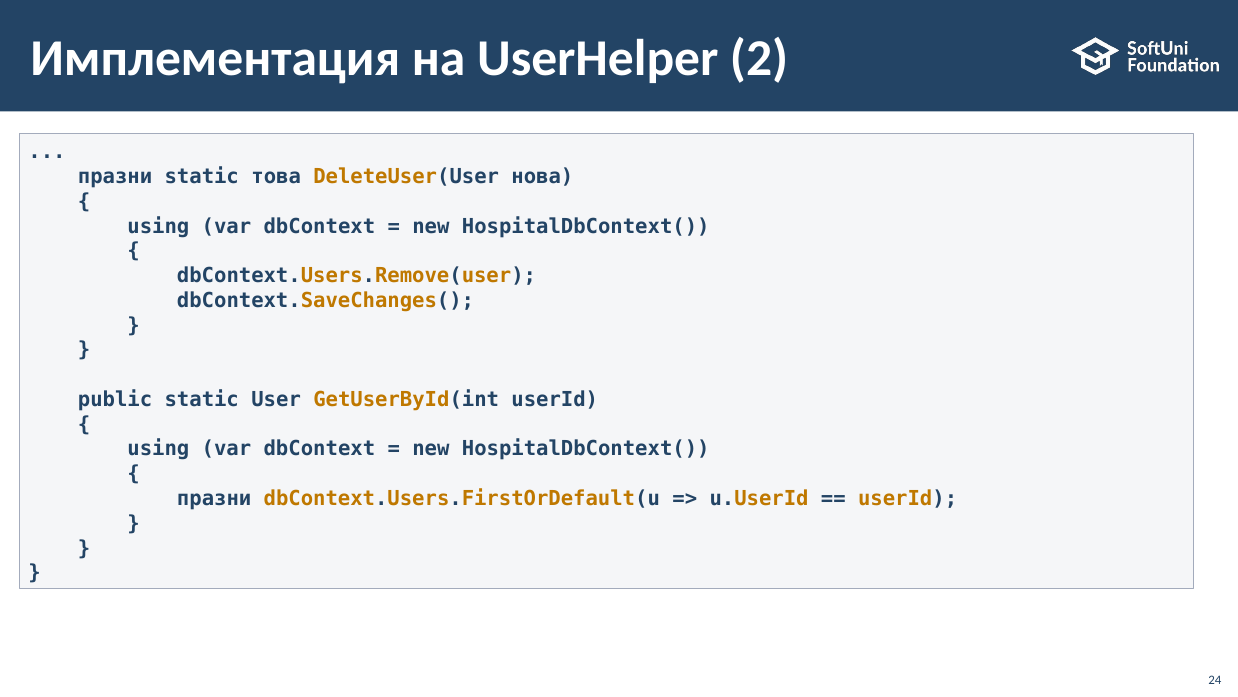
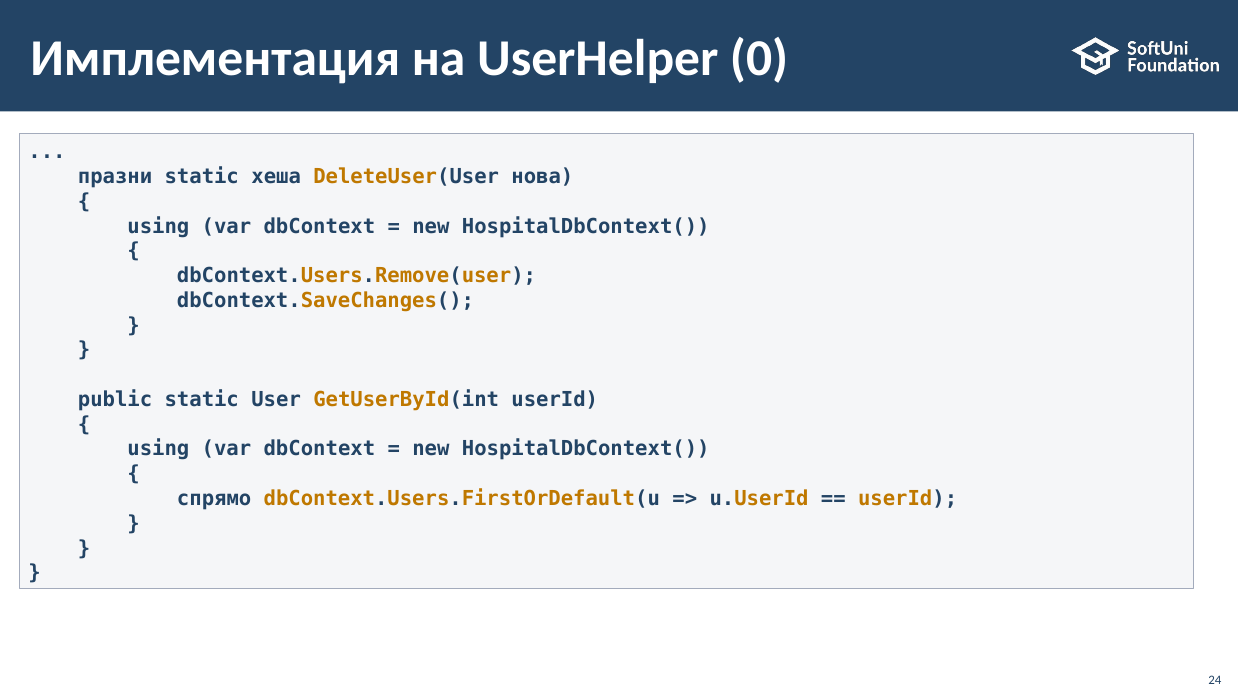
2: 2 -> 0 (759, 59)
това: това -> хеша (276, 177)
празни: празни -> спрямо (214, 498)
